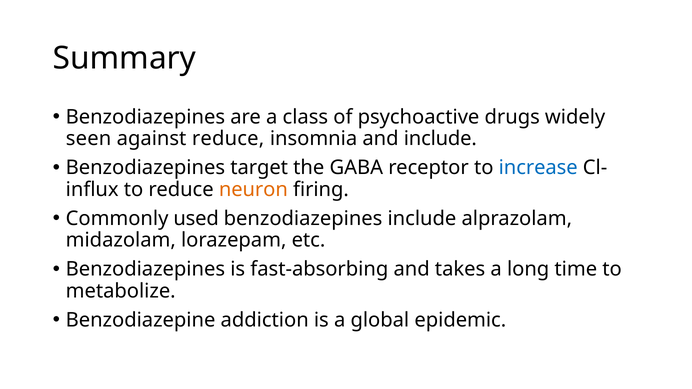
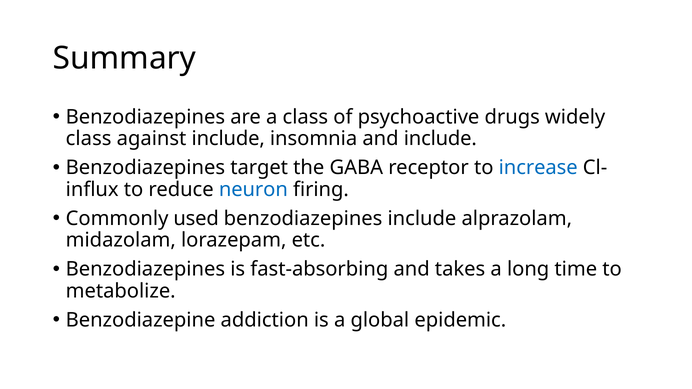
seen: seen -> class (89, 139)
against reduce: reduce -> include (228, 139)
neuron colour: orange -> blue (253, 190)
